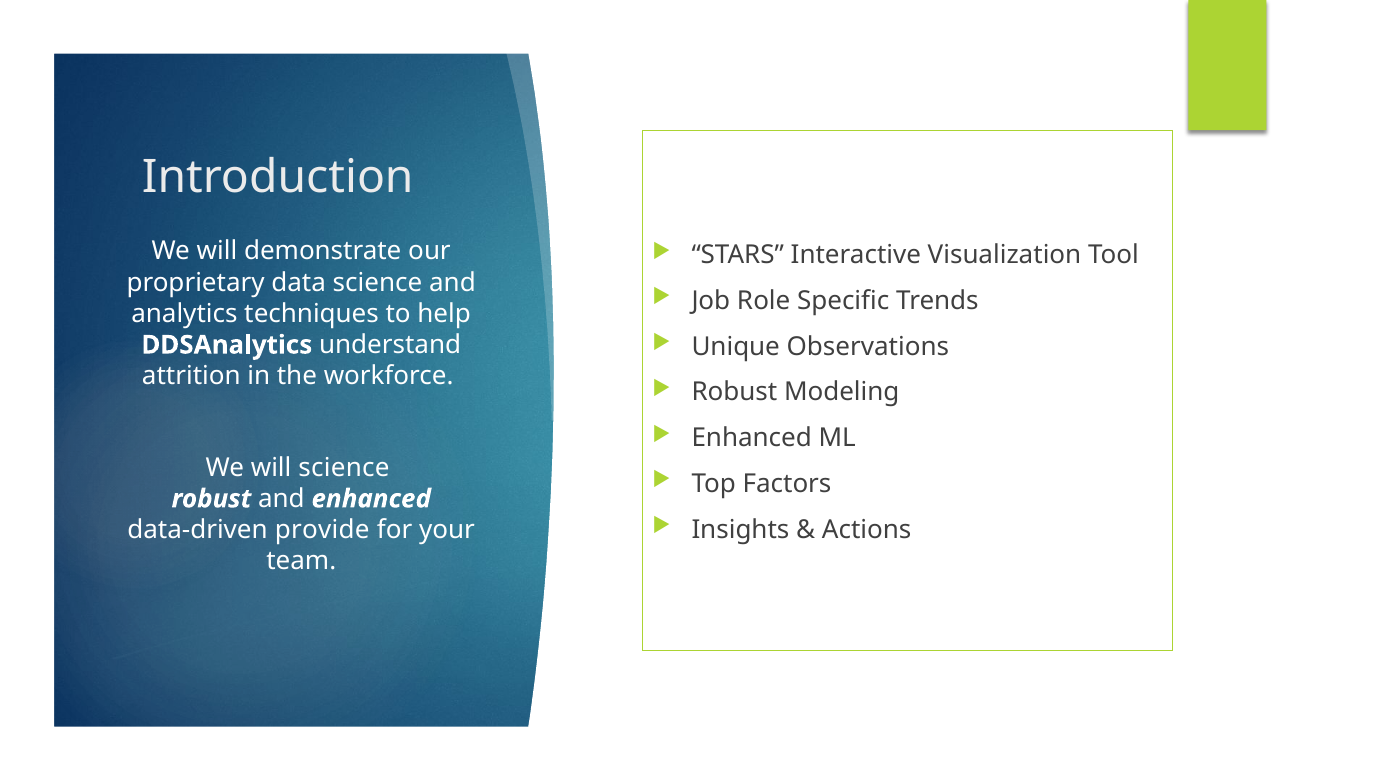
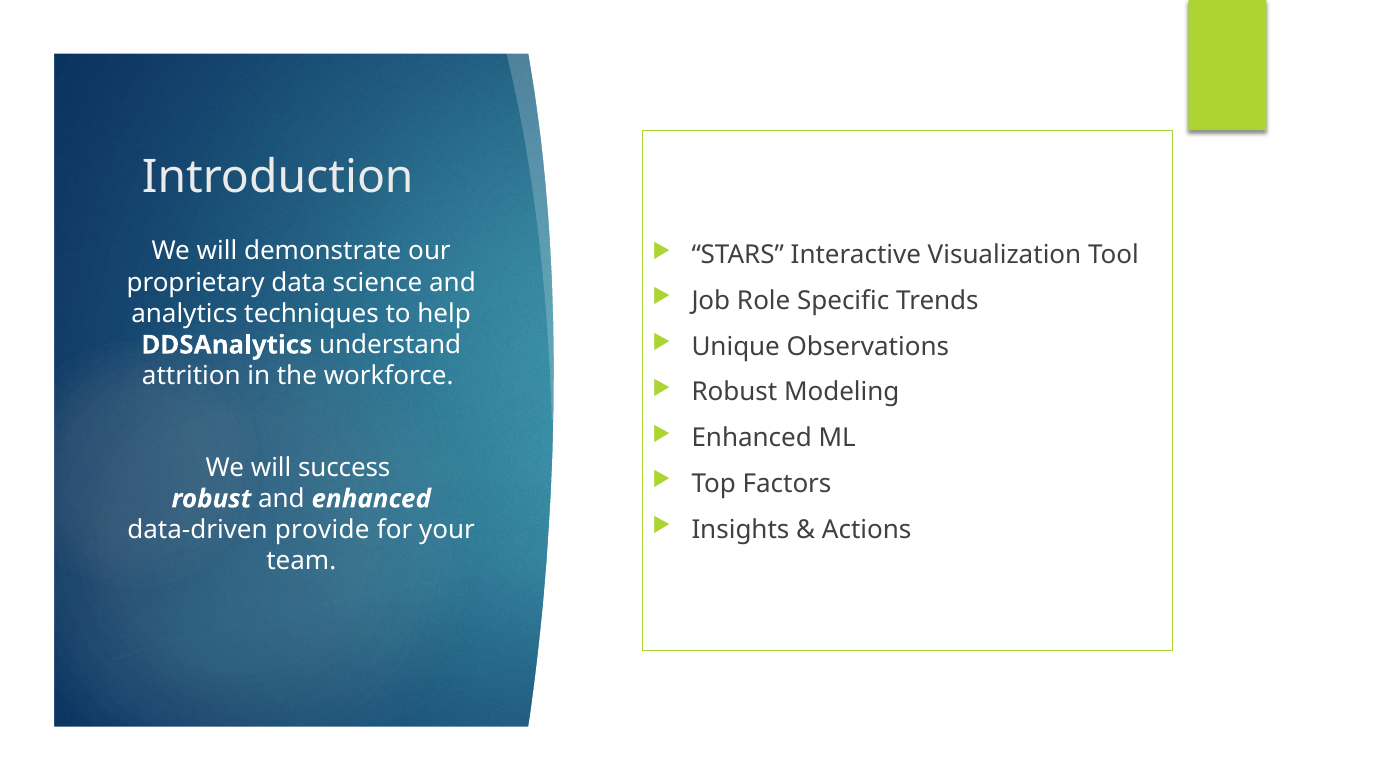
will science: science -> success (344, 467)
